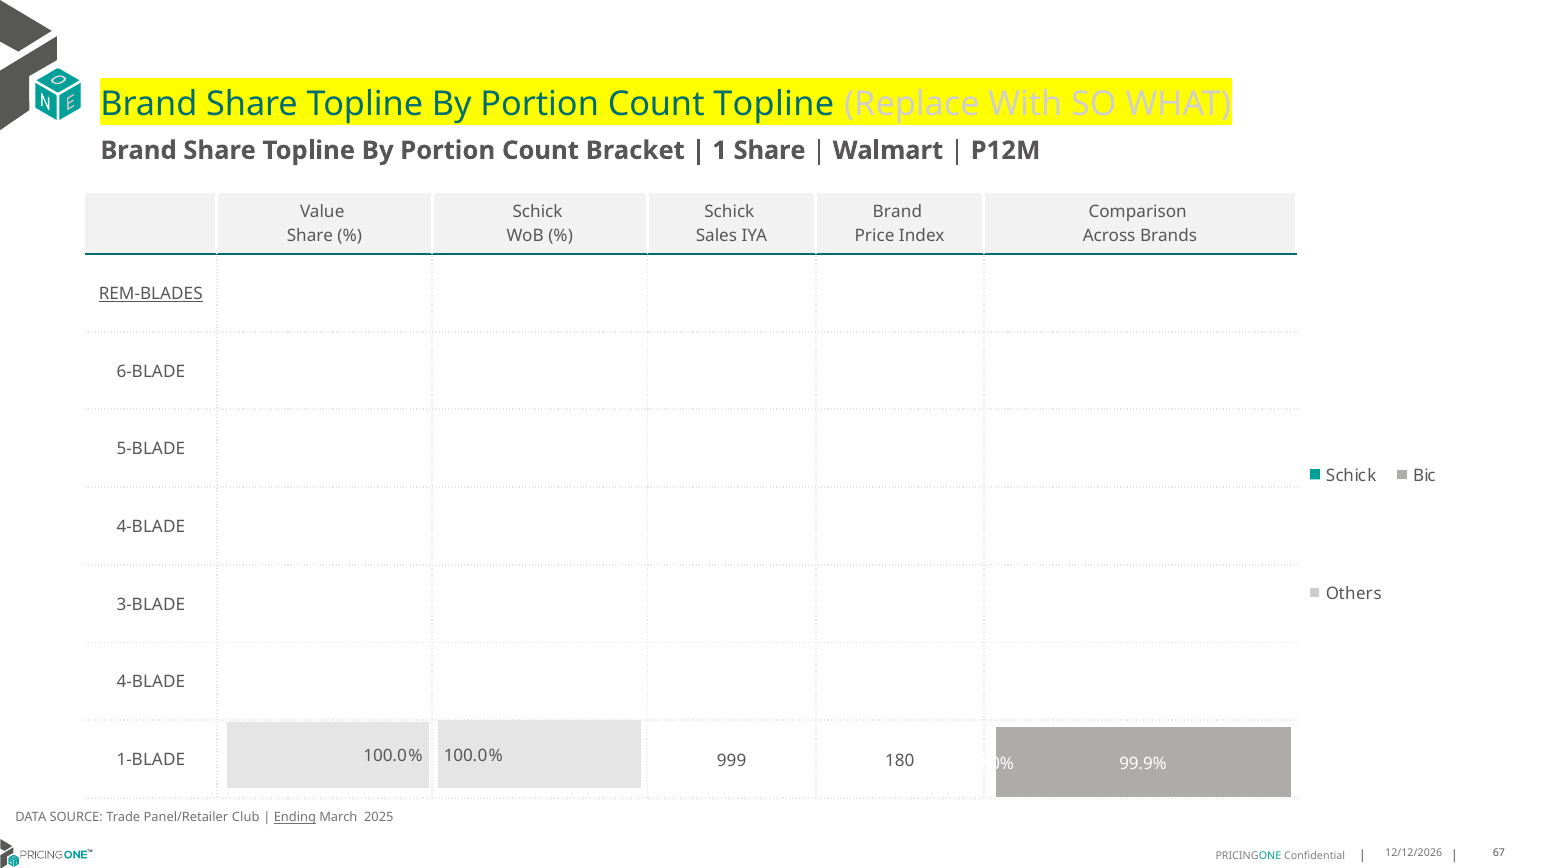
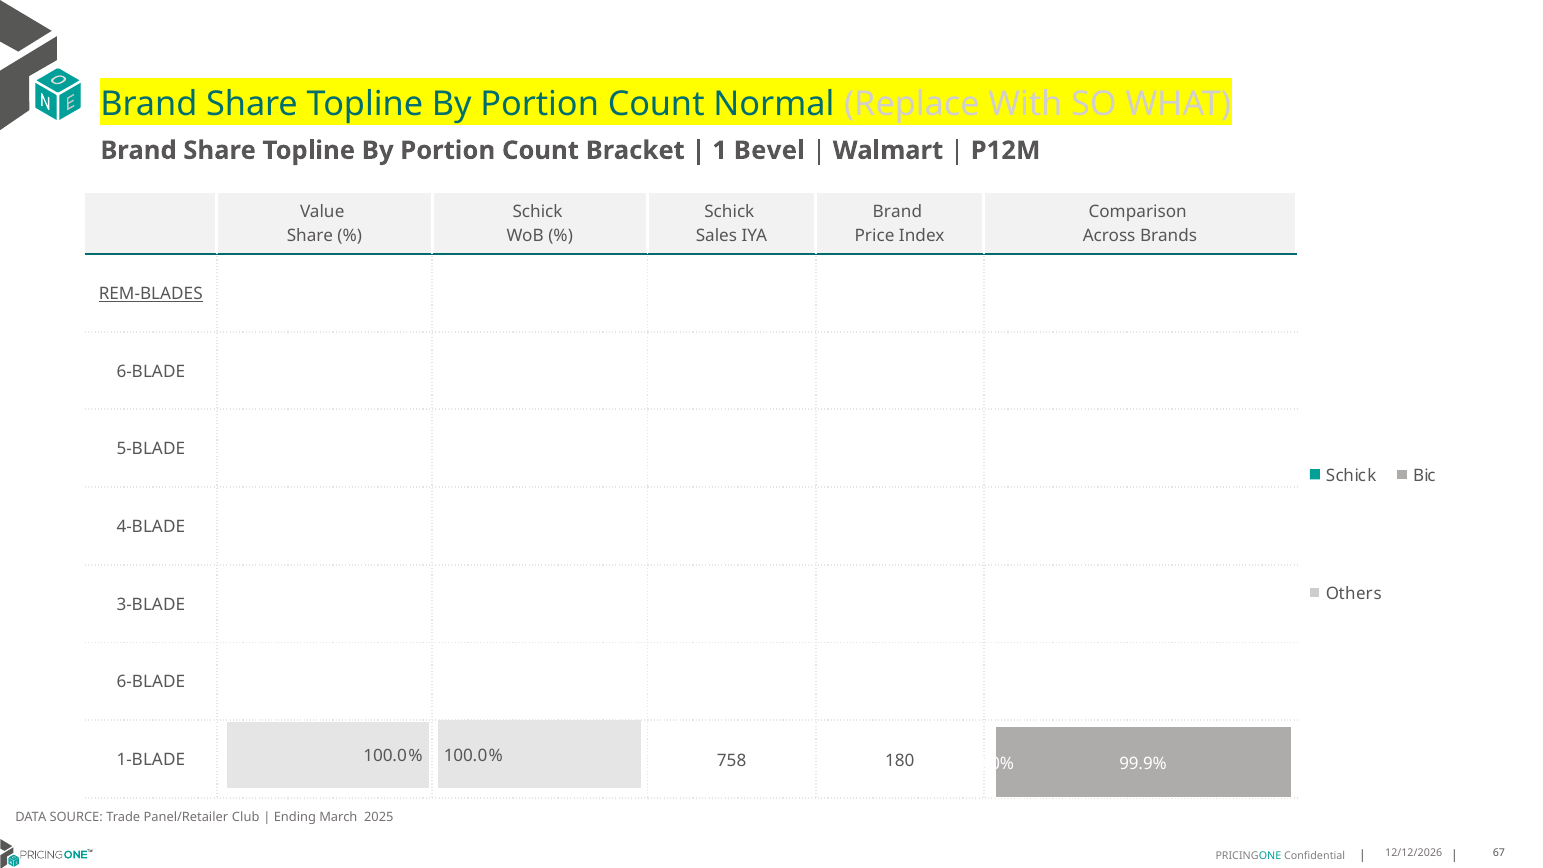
Count Topline: Topline -> Normal (774, 104)
1 Share: Share -> Bevel (769, 150)
4-BLADE: 4-BLADE -> 6-BLADE (151, 682)
999: 999 -> 758 (732, 761)
Ending underline: present -> none (295, 817)
